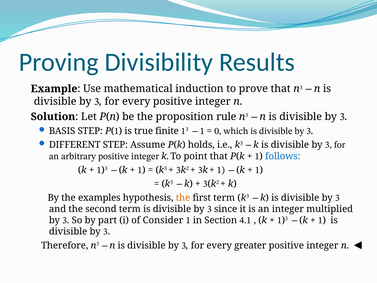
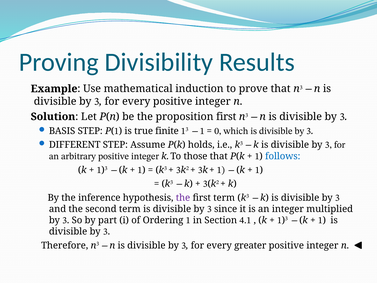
proposition rule: rule -> first (226, 117)
point: point -> those (195, 156)
examples: examples -> inference (99, 197)
the colour: orange -> purple (183, 197)
Consider: Consider -> Ordering (163, 220)
